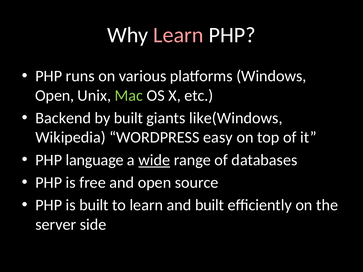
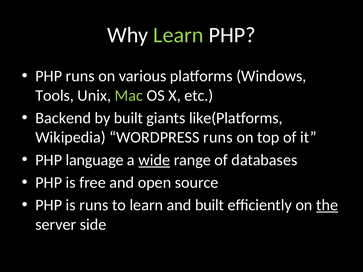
Learn colour: pink -> light green (178, 35)
Open: Open -> Tools (55, 96)
like(Windows: like(Windows -> like(Platforms (236, 118)
WORDPRESS easy: easy -> runs (218, 138)
is built: built -> runs (94, 205)
the underline: none -> present (327, 205)
